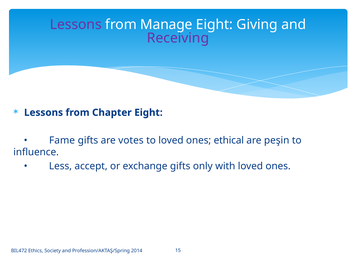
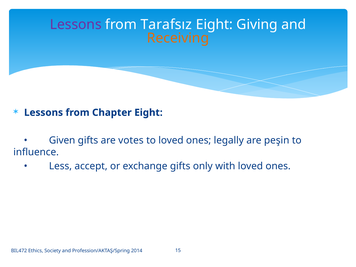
Manage: Manage -> Tarafsız (166, 25)
Receiving colour: purple -> orange (178, 38)
Fame: Fame -> Given (62, 140)
ethical: ethical -> legally (229, 140)
